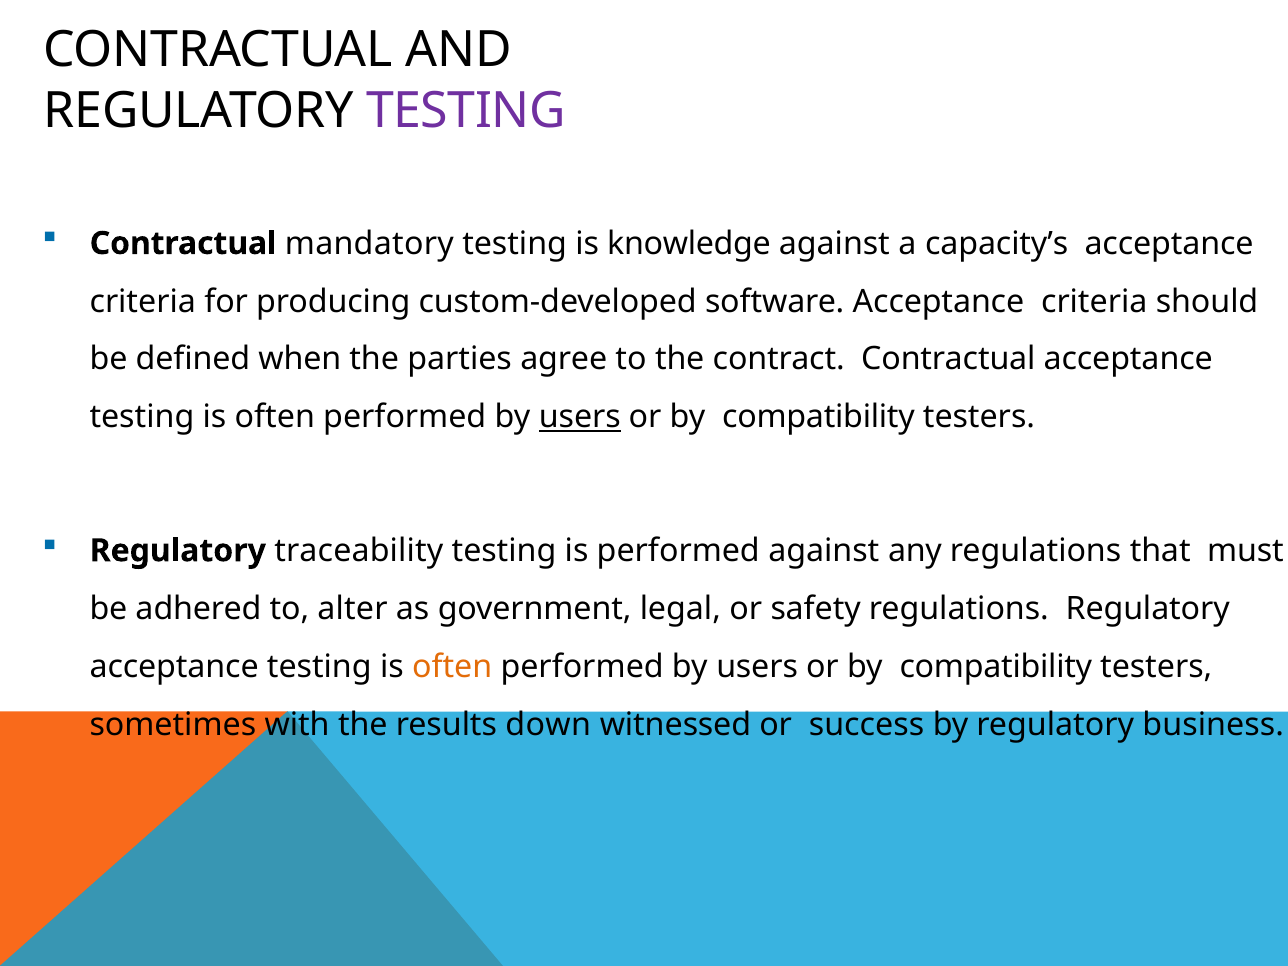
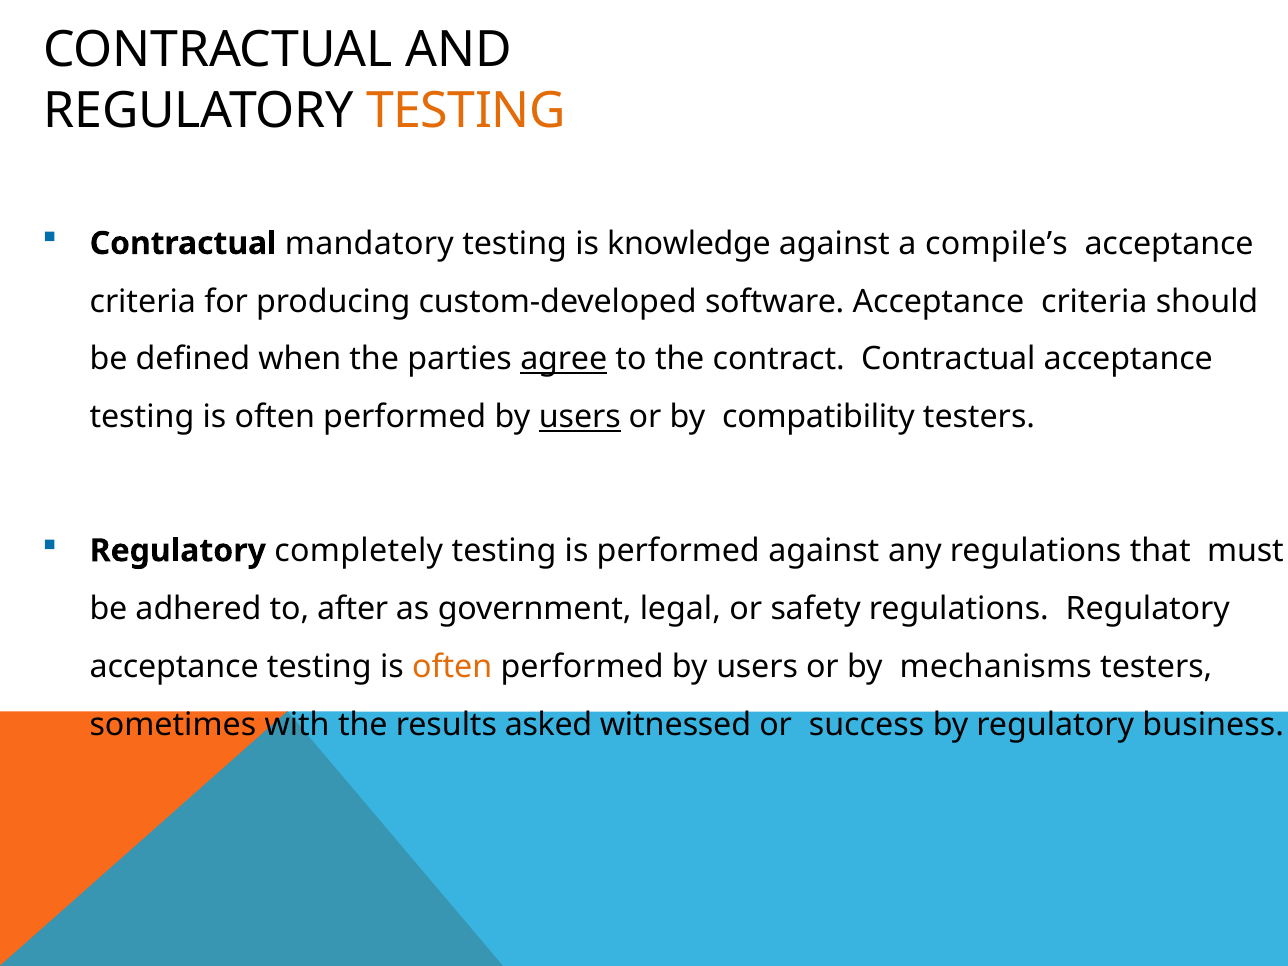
TESTING colour: purple -> orange (466, 110)
capacity’s: capacity’s -> compile’s (996, 243)
agree underline: none -> present (564, 359)
traceability: traceability -> completely (359, 551)
alter: alter -> after (353, 609)
compatibility: compatibility -> mechanisms (996, 667)
down: down -> asked (549, 725)
